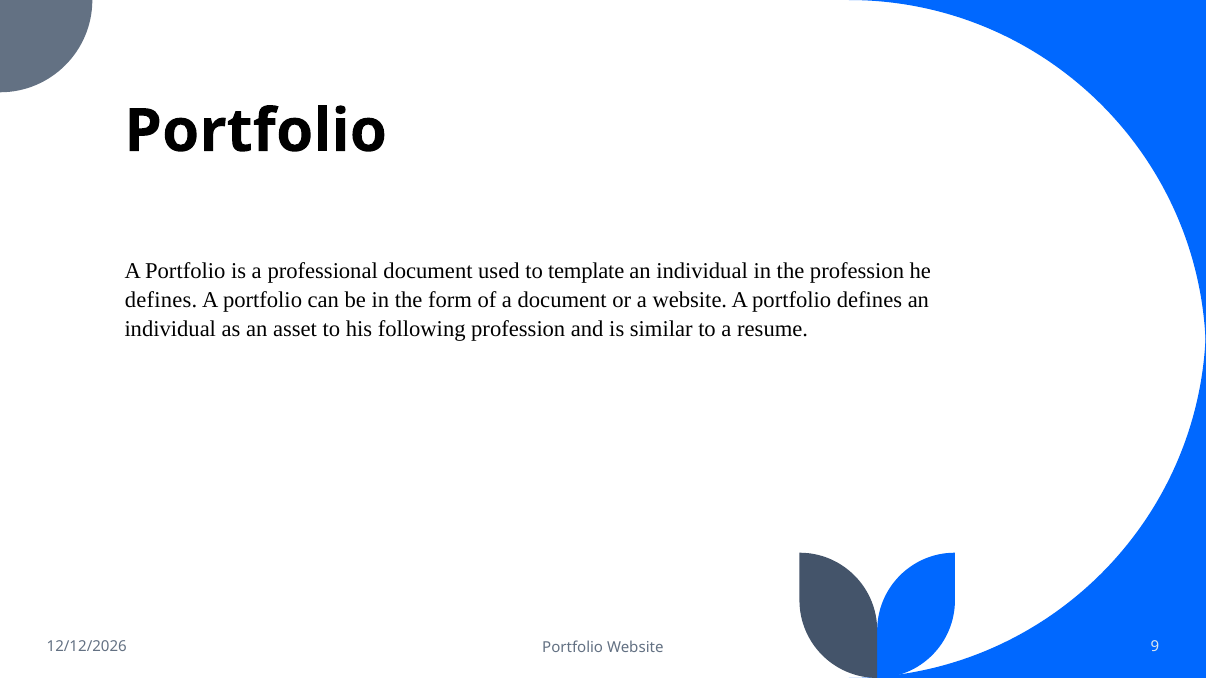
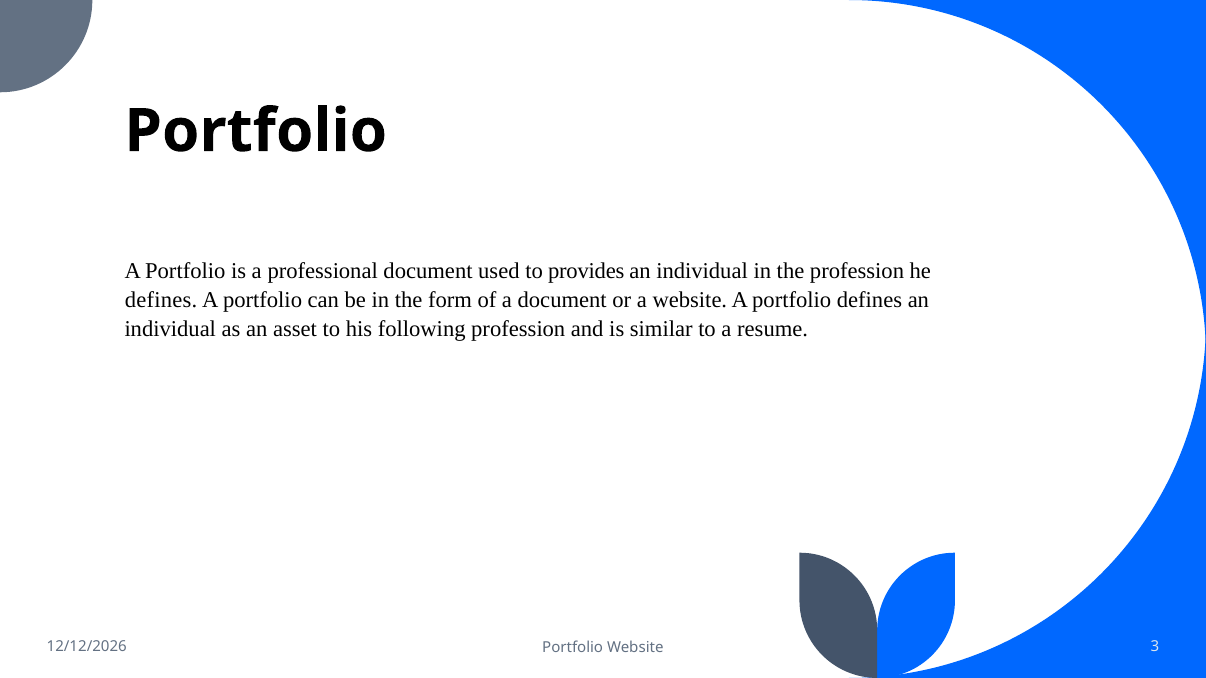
template: template -> provides (586, 272)
9: 9 -> 3 (1155, 647)
